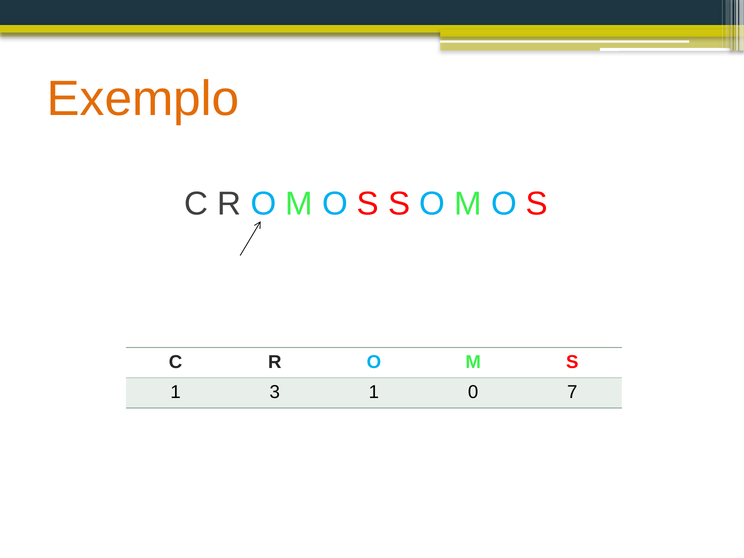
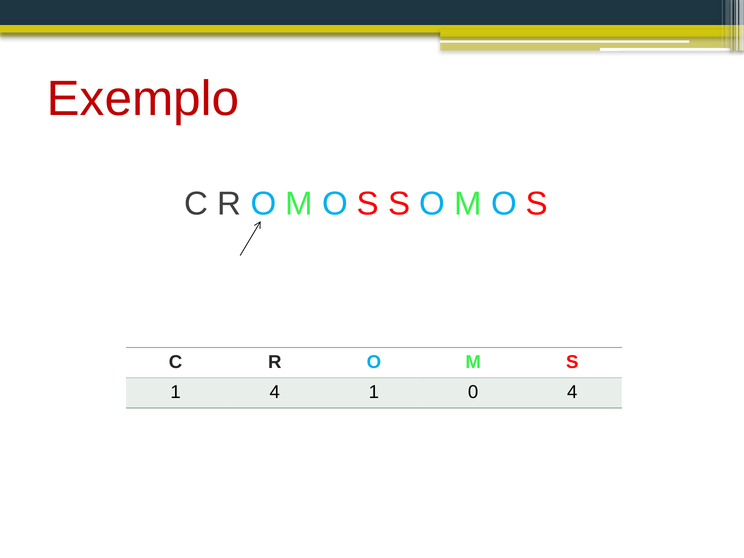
Exemplo colour: orange -> red (143, 99)
1 3: 3 -> 4 (275, 392)
0 7: 7 -> 4 (572, 392)
